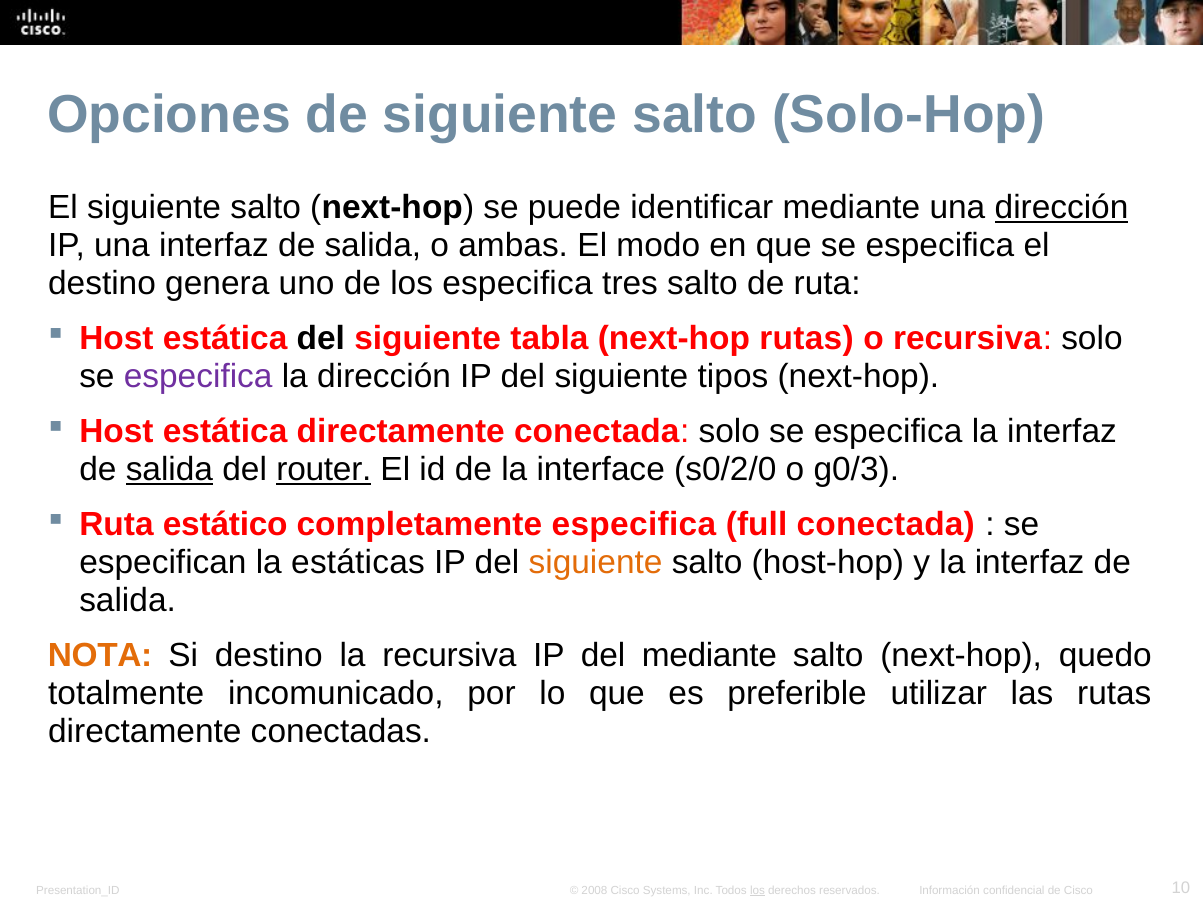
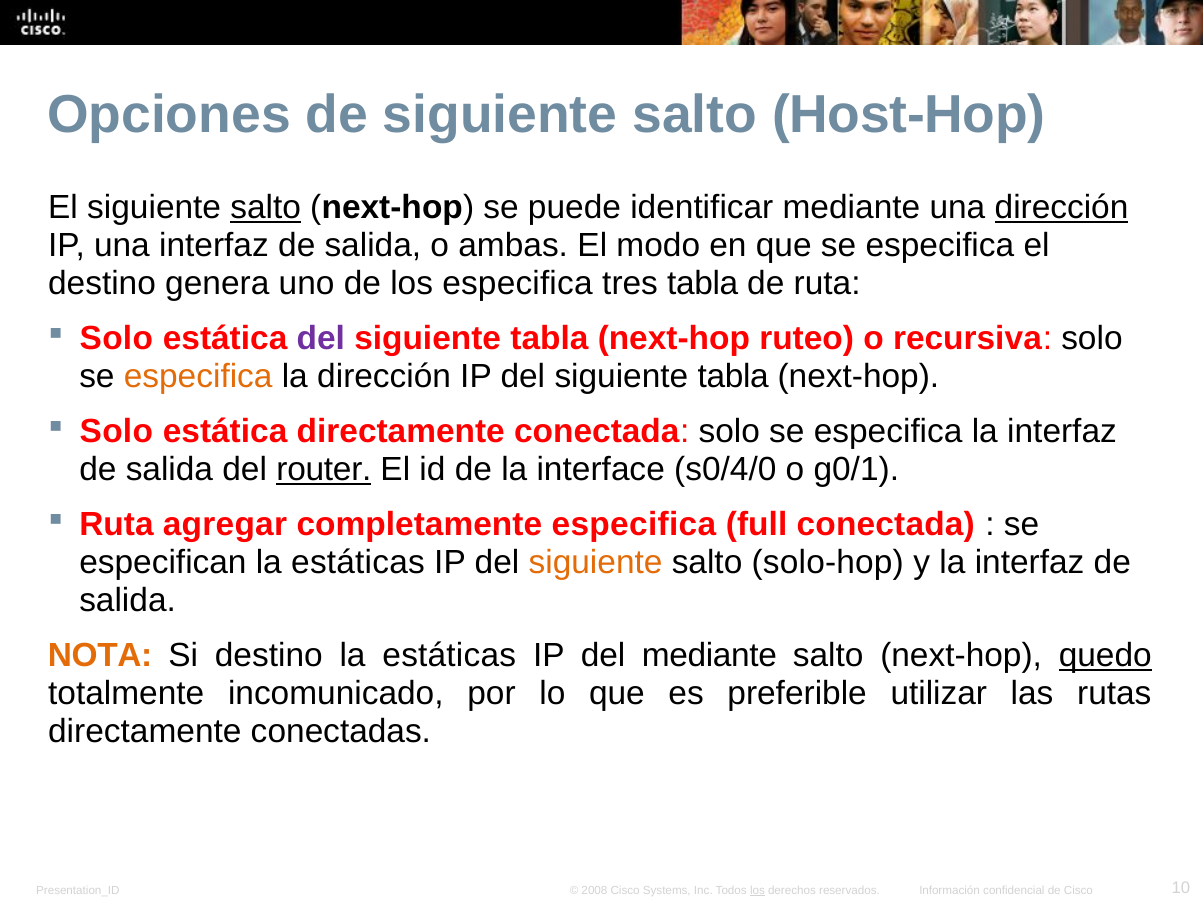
Solo-Hop: Solo-Hop -> Host-Hop (909, 115)
salto underline: none -> present (266, 208)
tres salto: salto -> tabla (703, 284)
Host: Host -> Solo (116, 339)
del colour: black -> purple (321, 339)
next-hop rutas: rutas -> ruteo (807, 339)
especifica colour: purple -> orange (198, 377)
IP del siguiente tipos: tipos -> tabla (733, 377)
Host: Host -> Solo (116, 432)
salida underline: present -> none (169, 470)
s0/2/0: s0/2/0 -> s0/4/0 (725, 470)
g0/3: g0/3 -> g0/1 (856, 470)
estático: estático -> agregar (225, 525)
host-hop: host-hop -> solo-hop (828, 563)
recursiva: recursiva -> estáticas (449, 656)
quedo underline: none -> present (1105, 656)
